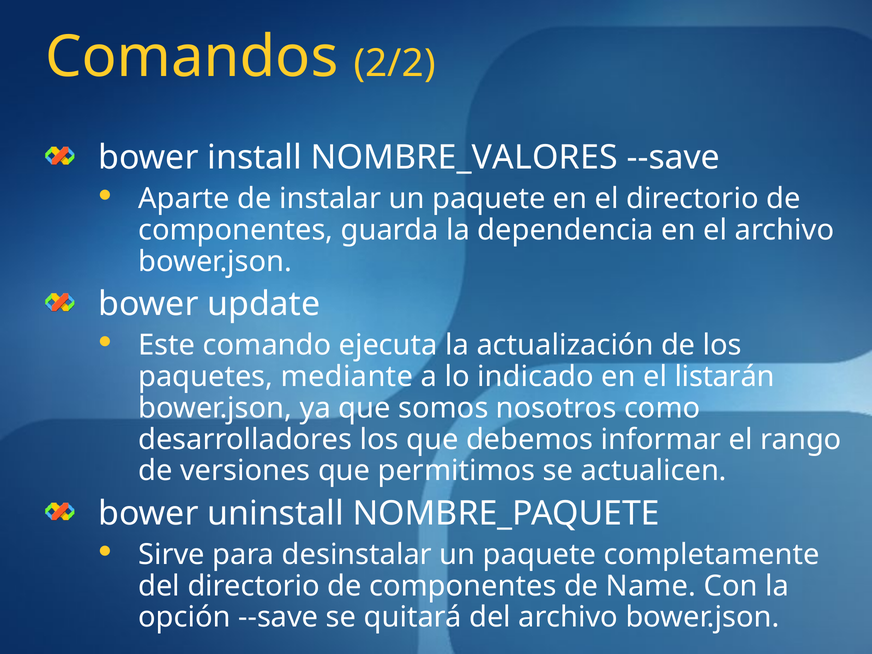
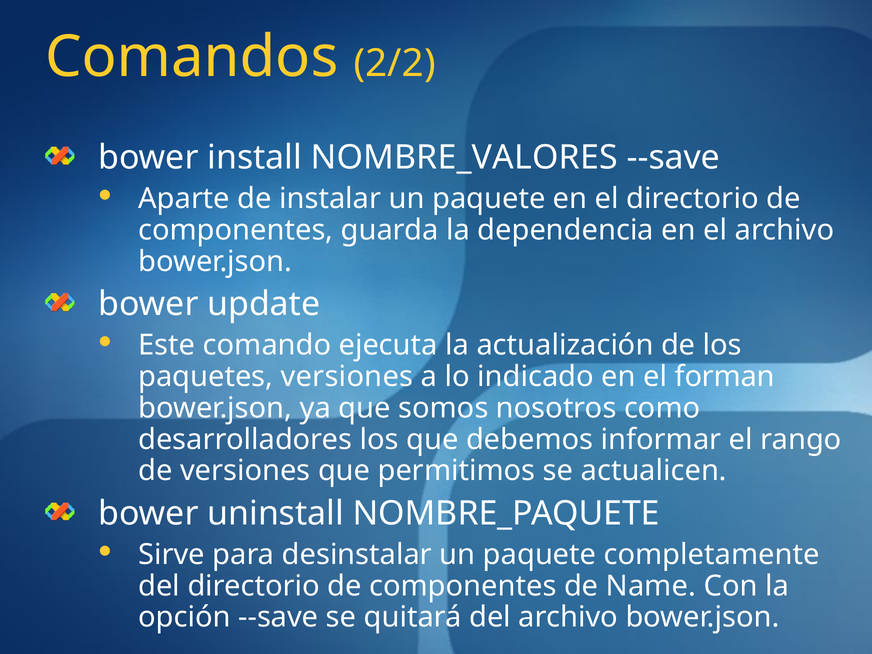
paquetes mediante: mediante -> versiones (347, 377)
listarán: listarán -> forman (725, 377)
